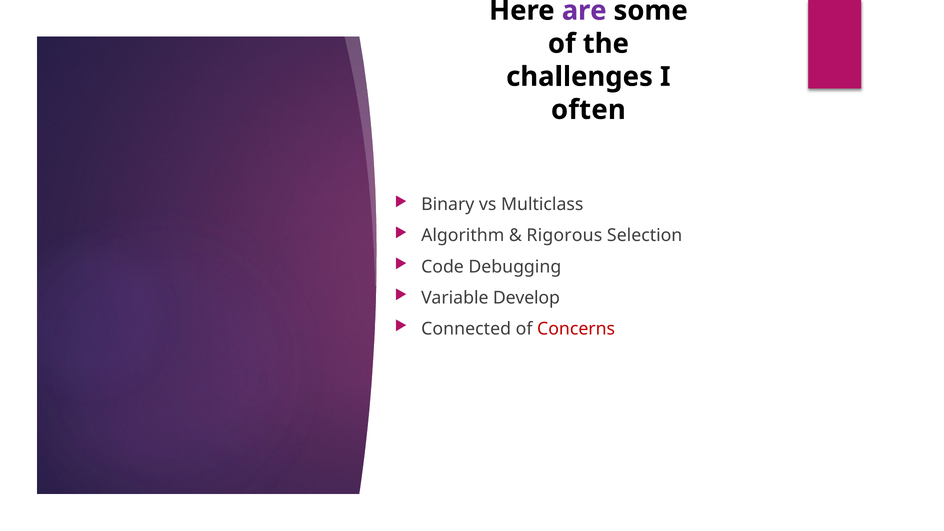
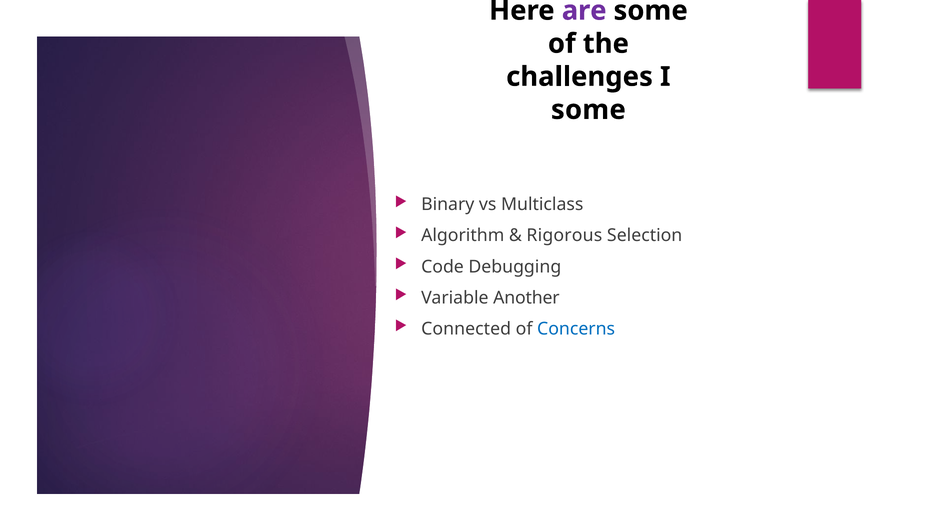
often: often -> some (588, 110)
Develop: Develop -> Another (526, 298)
Concerns colour: red -> blue (576, 329)
